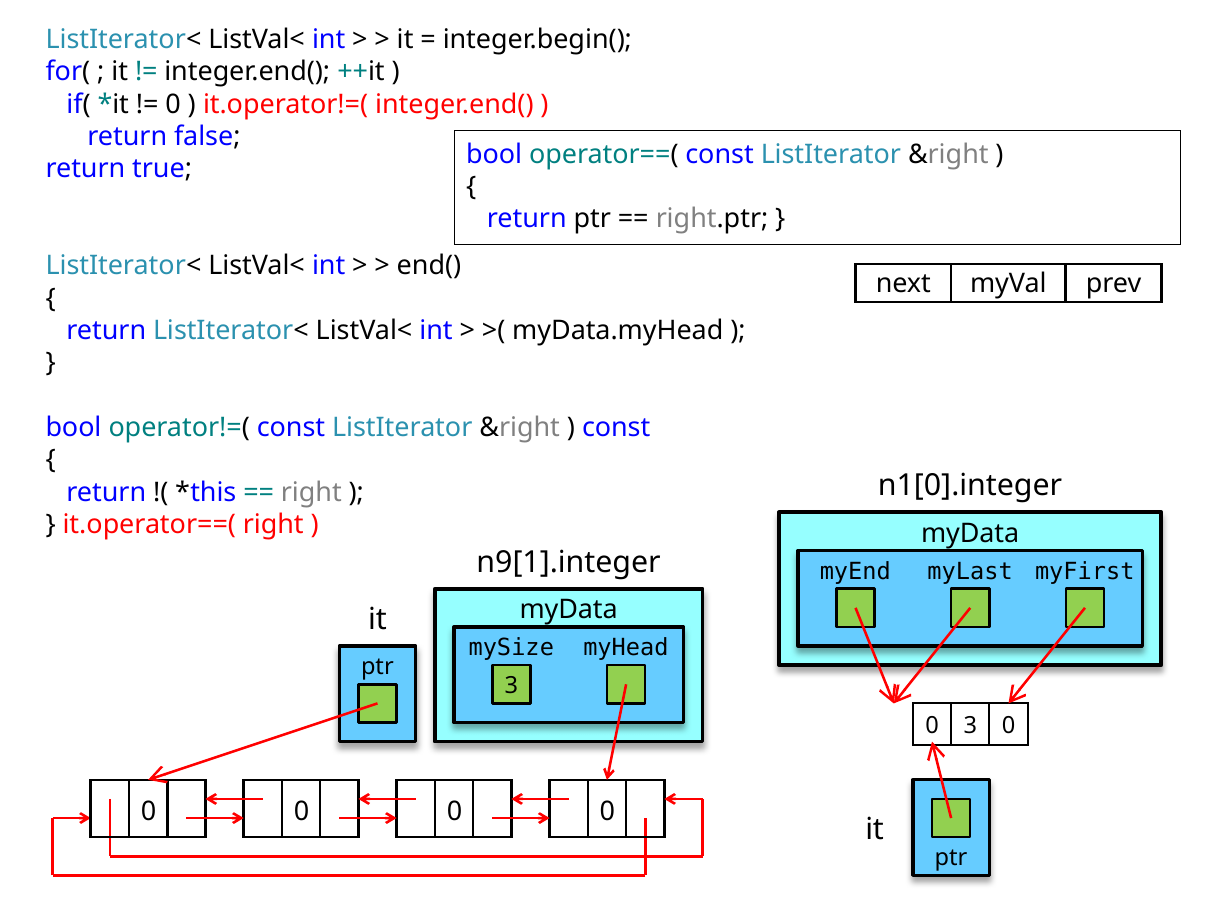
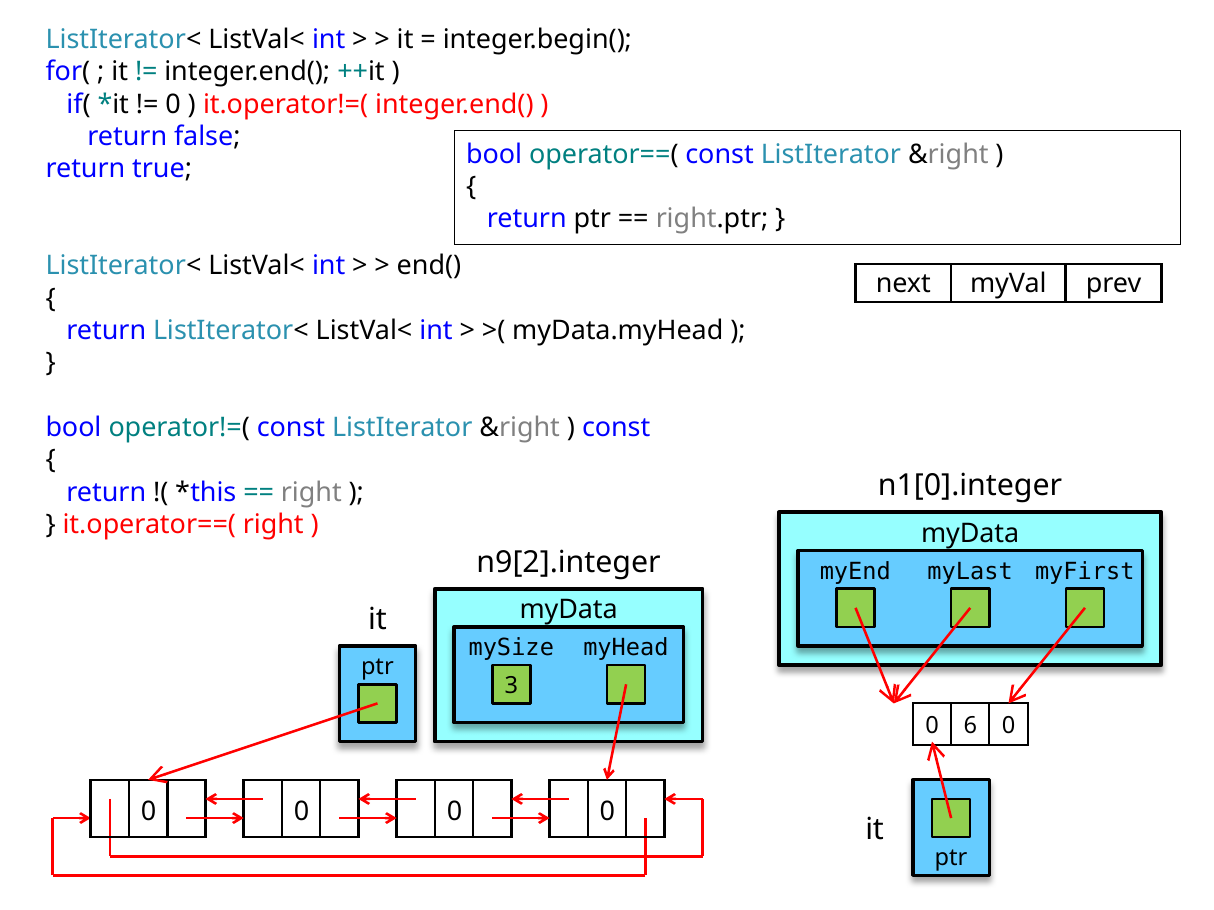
n9[1].integer: n9[1].integer -> n9[2].integer (569, 562)
0 3: 3 -> 6 (970, 726)
